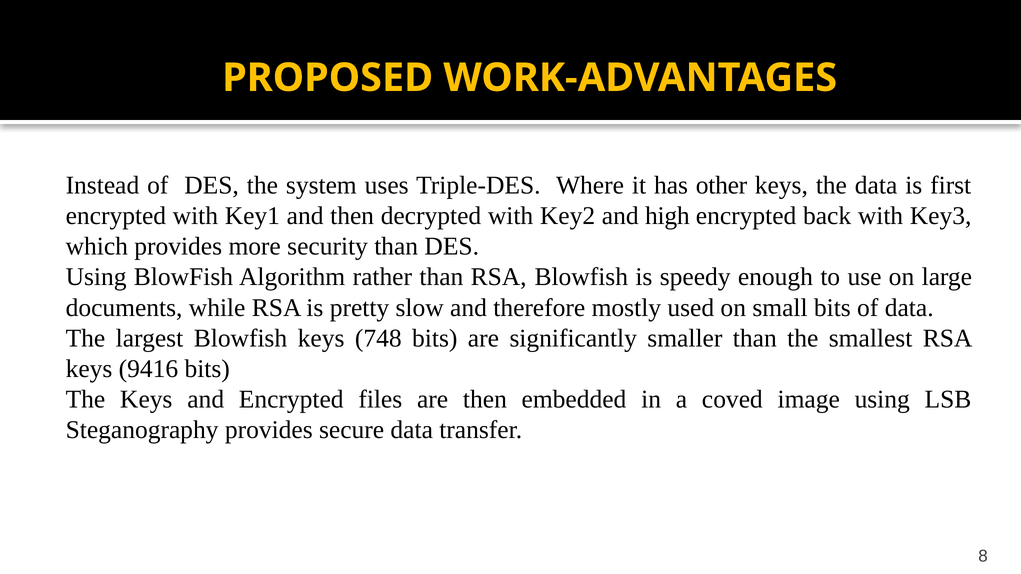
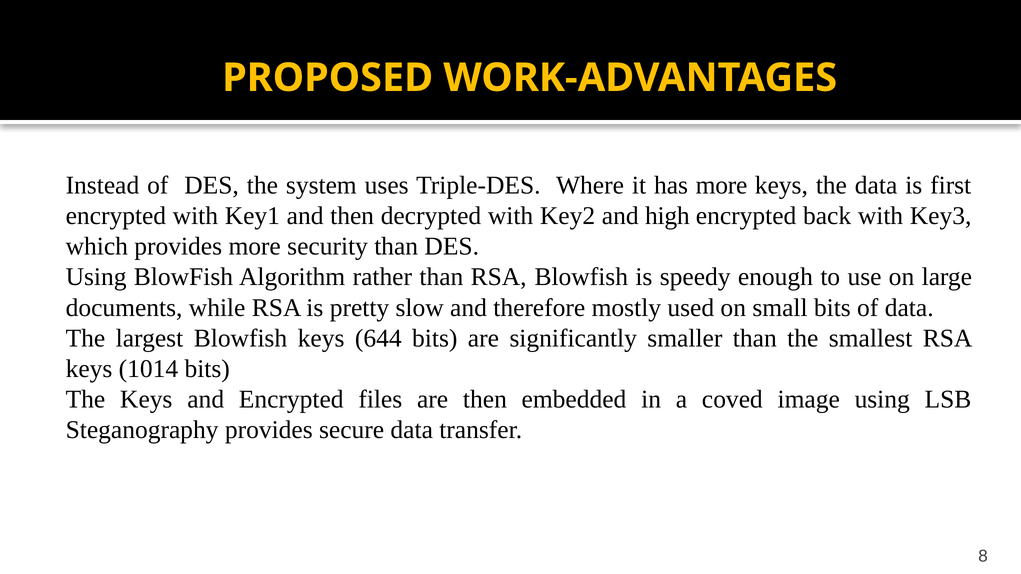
has other: other -> more (722, 185)
748: 748 -> 644 (378, 338)
9416: 9416 -> 1014 (148, 369)
